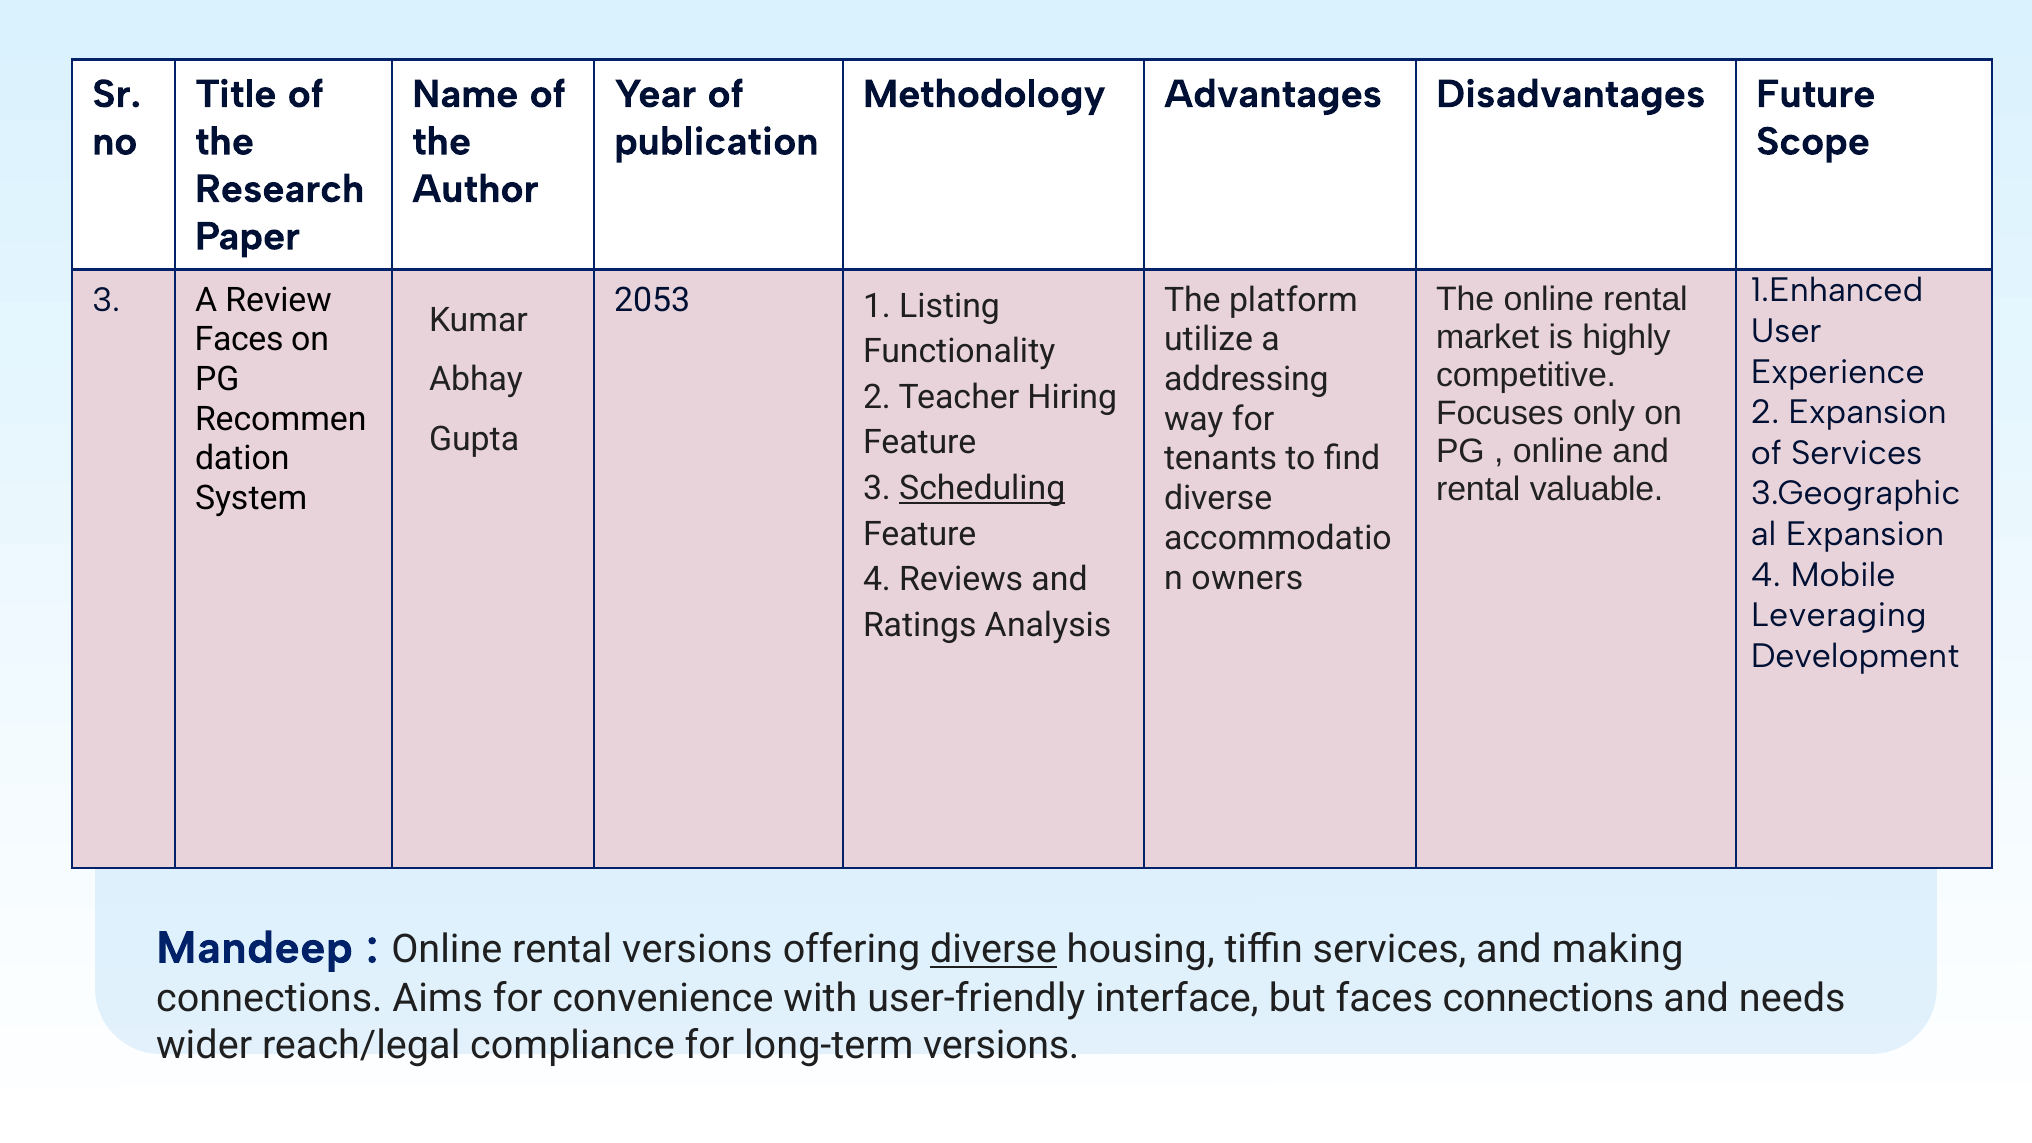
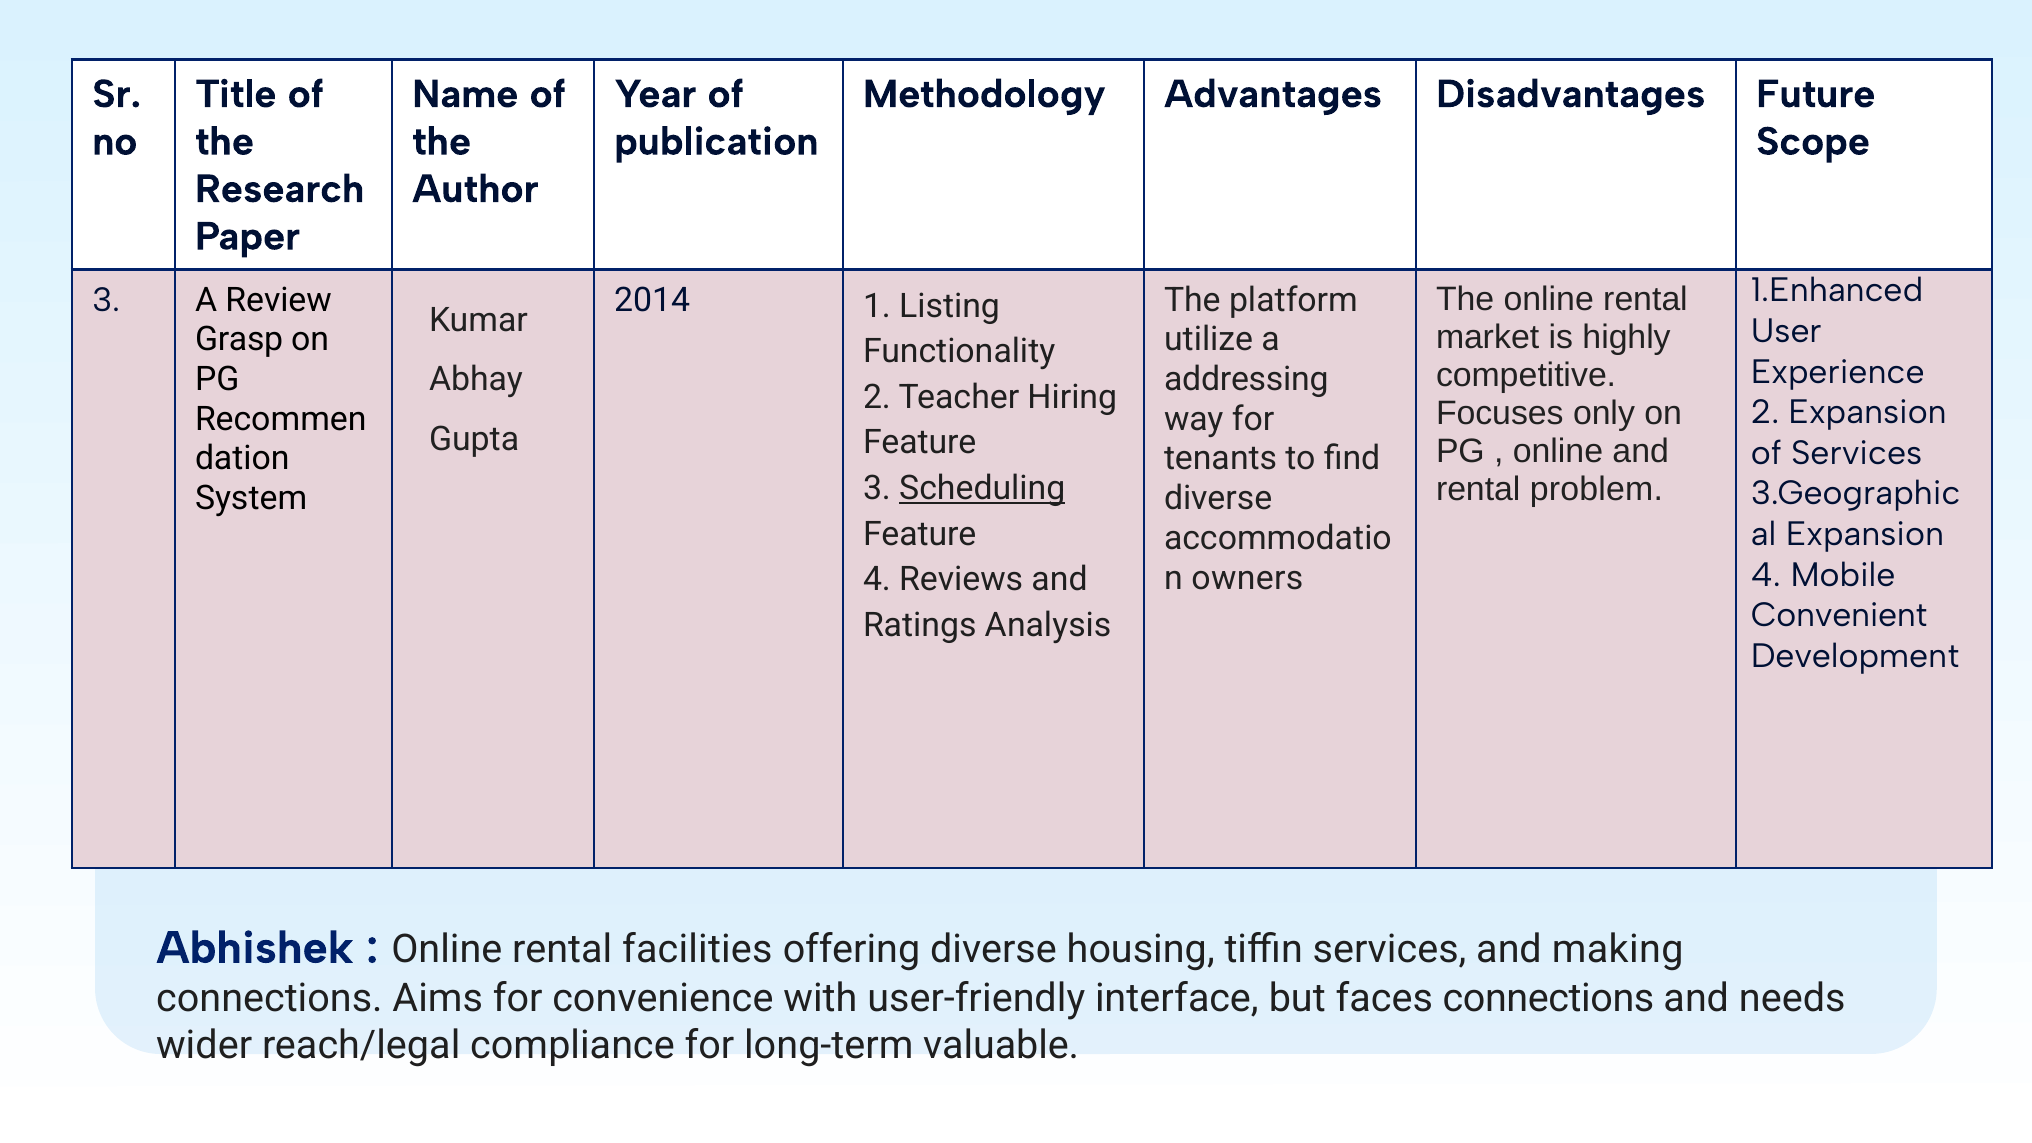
2053: 2053 -> 2014 (652, 300)
Faces: Faces -> Grasp (239, 340)
valuable: valuable -> problem (1596, 489)
Leveraging: Leveraging -> Convenient (1839, 616)
Mandeep: Mandeep -> Abhishek (255, 948)
rental versions: versions -> facilities (697, 950)
diverse underline: present -> none (994, 950)
long-term versions: versions -> valuable (1001, 1046)
